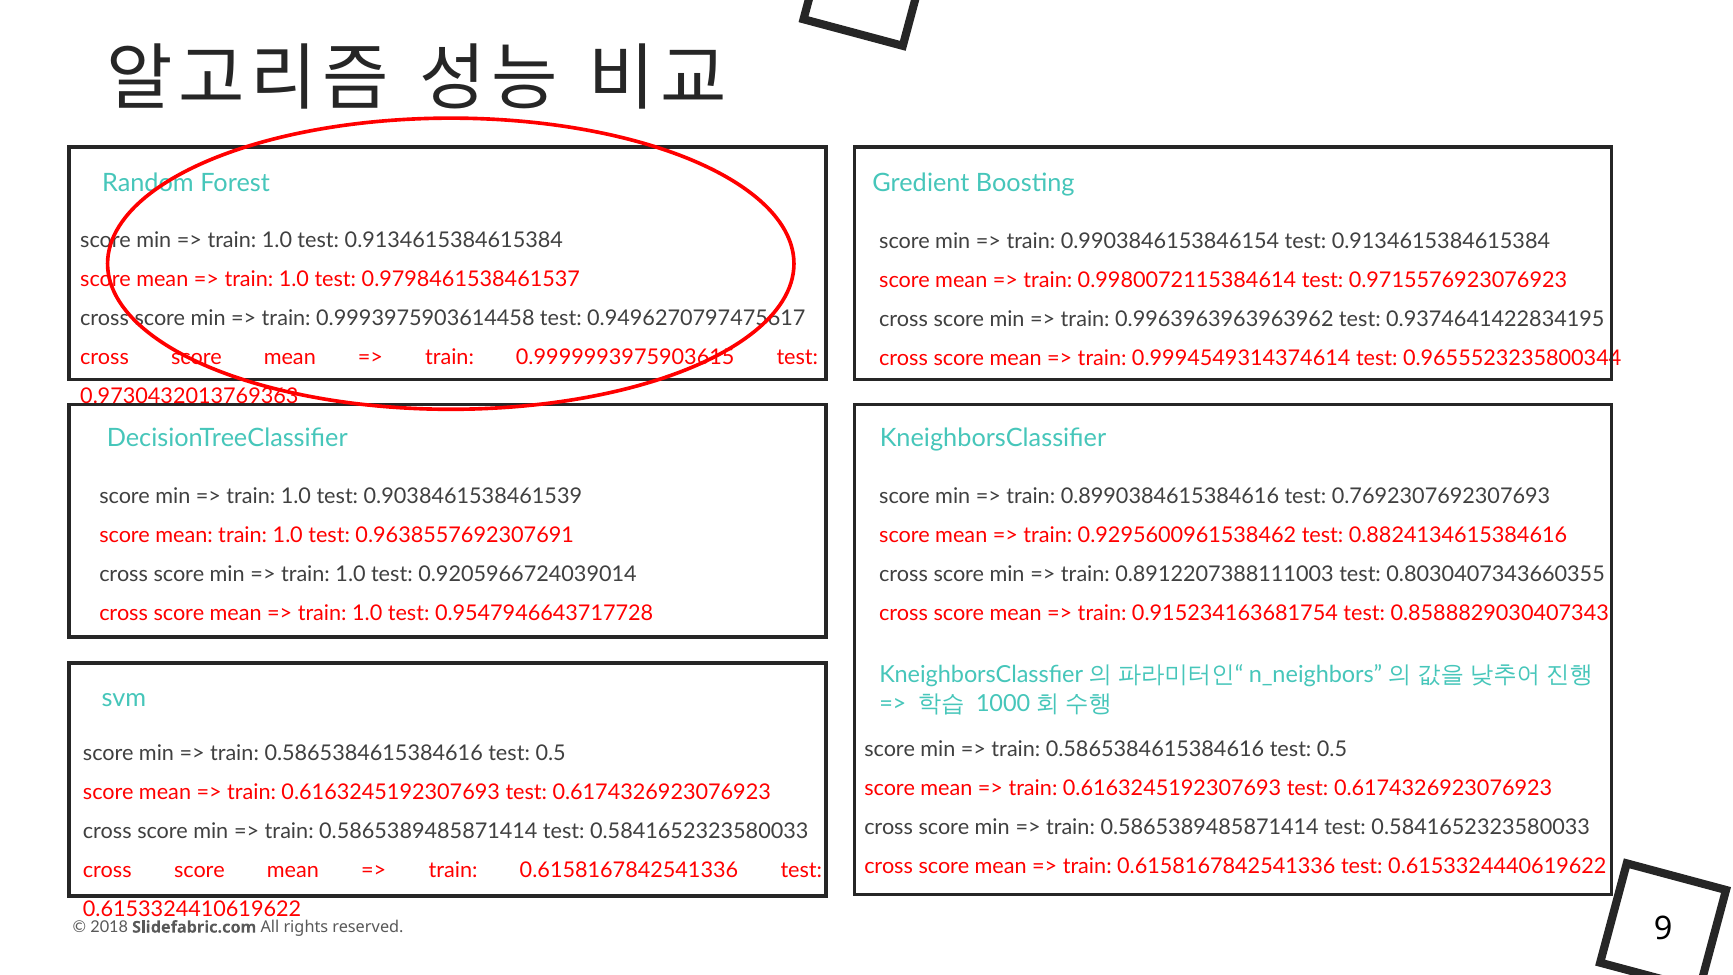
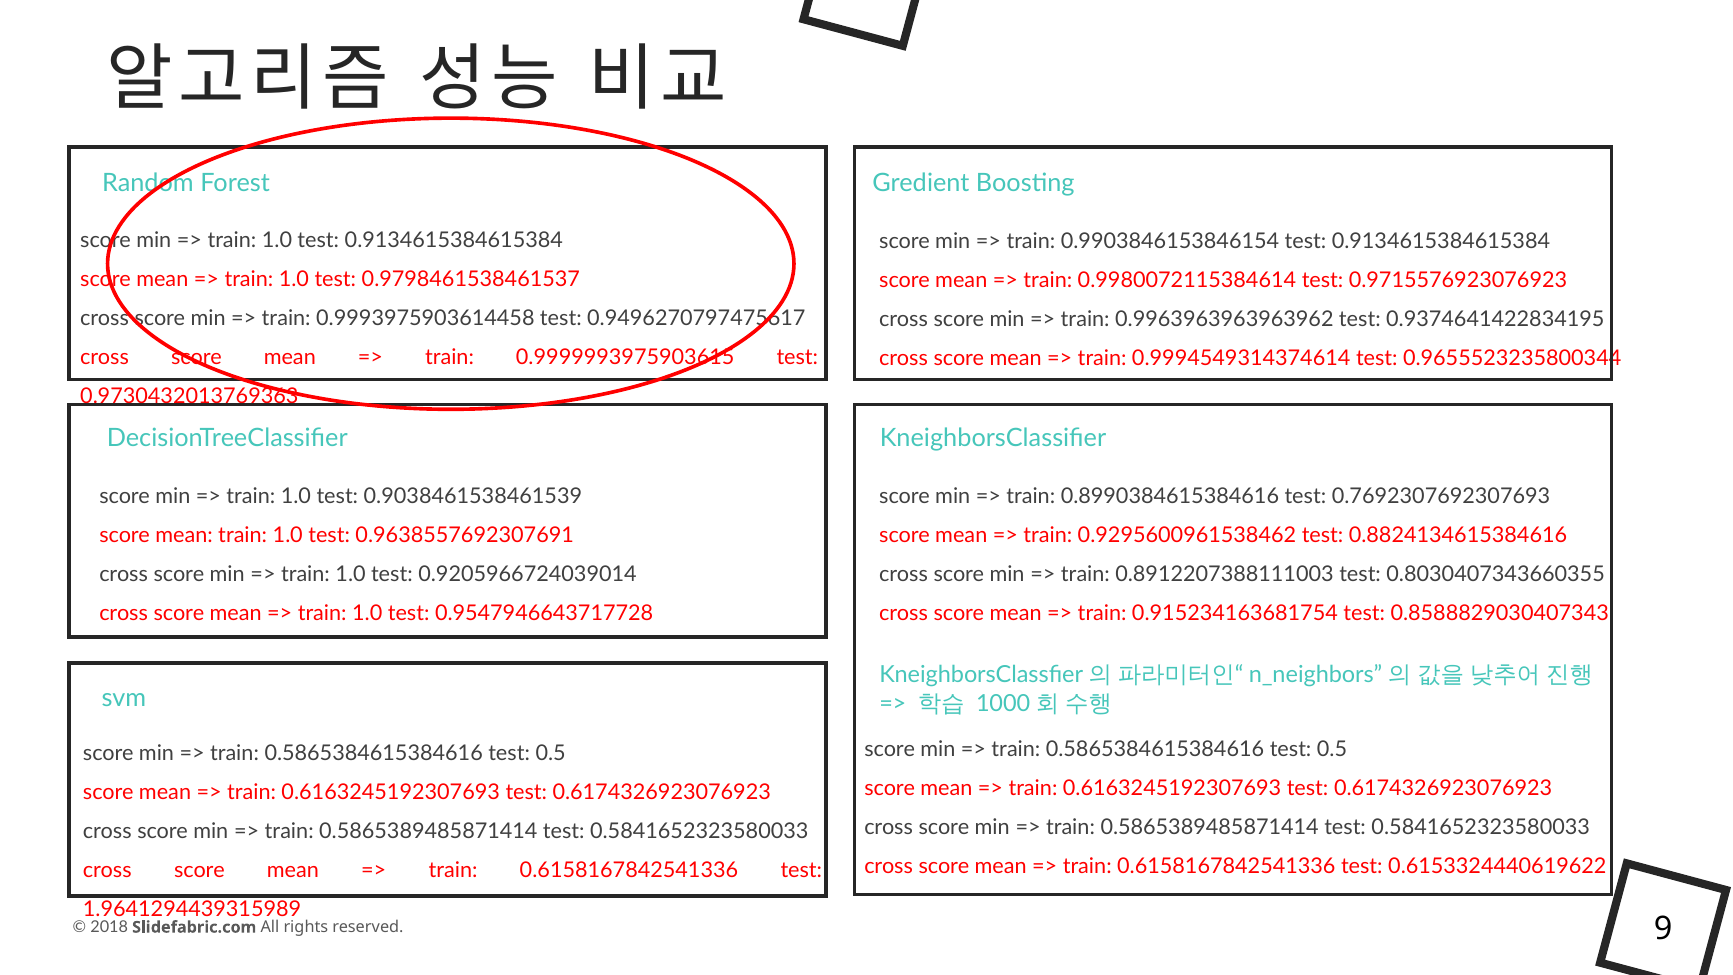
0.6153324410619622: 0.6153324410619622 -> 1.9641294439315989 (192, 909)
